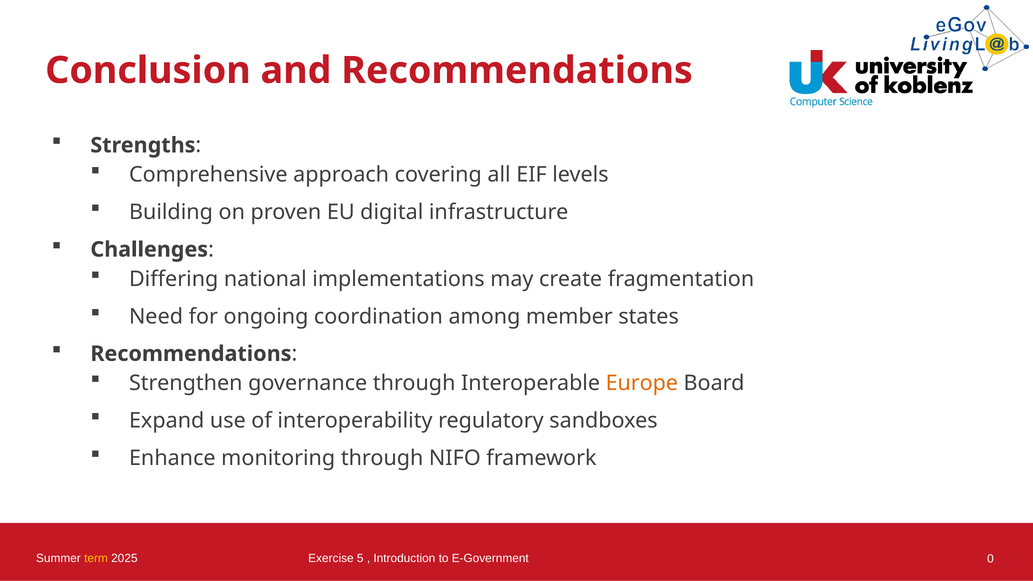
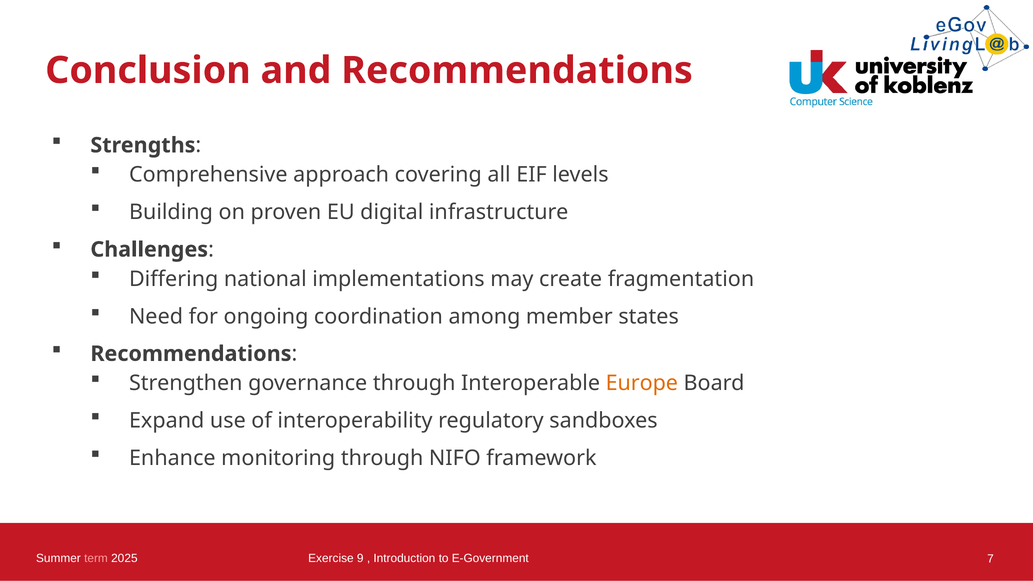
term colour: yellow -> pink (96, 558)
5: 5 -> 9 (360, 558)
0: 0 -> 7 (990, 559)
